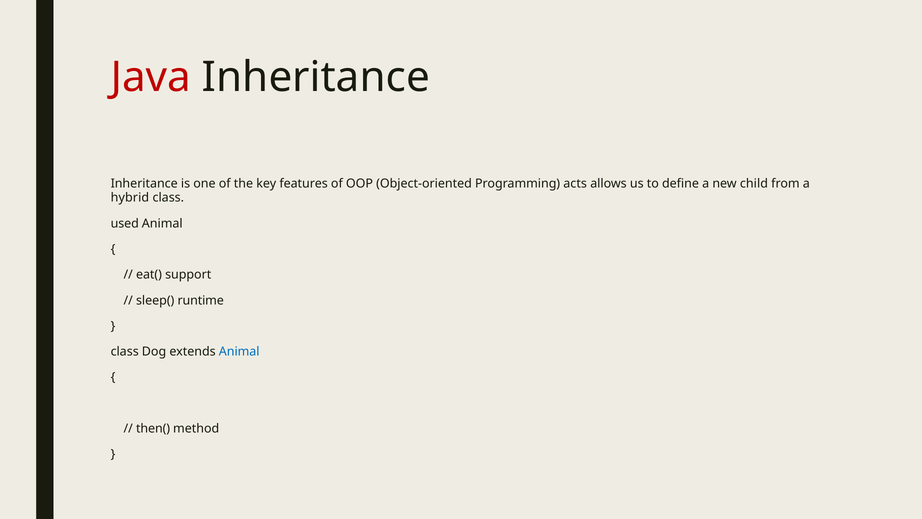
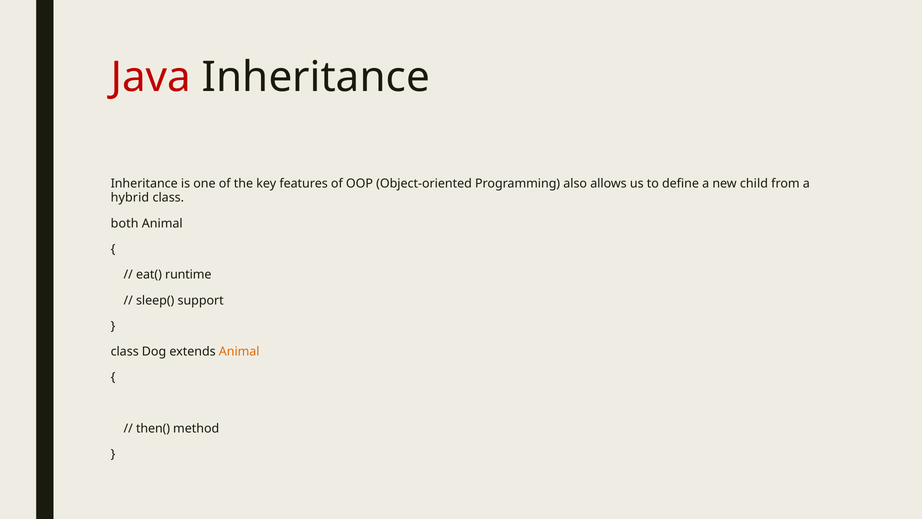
acts: acts -> also (575, 183)
used: used -> both (125, 223)
support: support -> runtime (188, 275)
runtime: runtime -> support (201, 300)
Animal colour: blue -> orange (239, 351)
